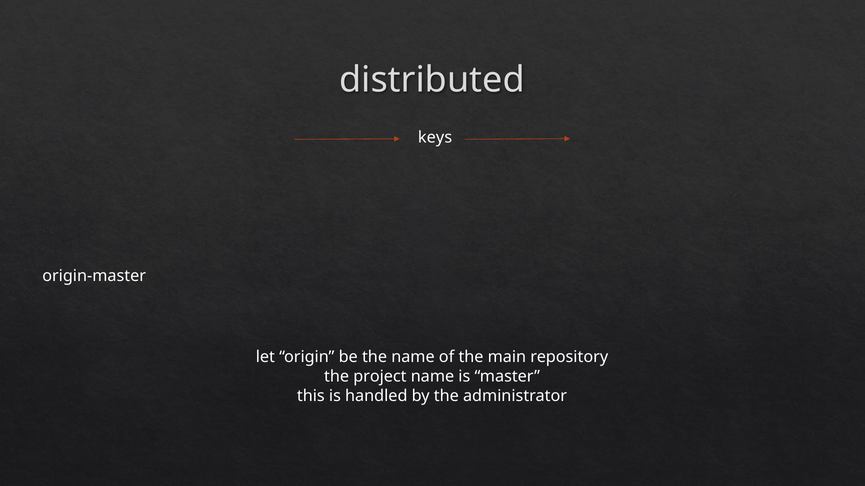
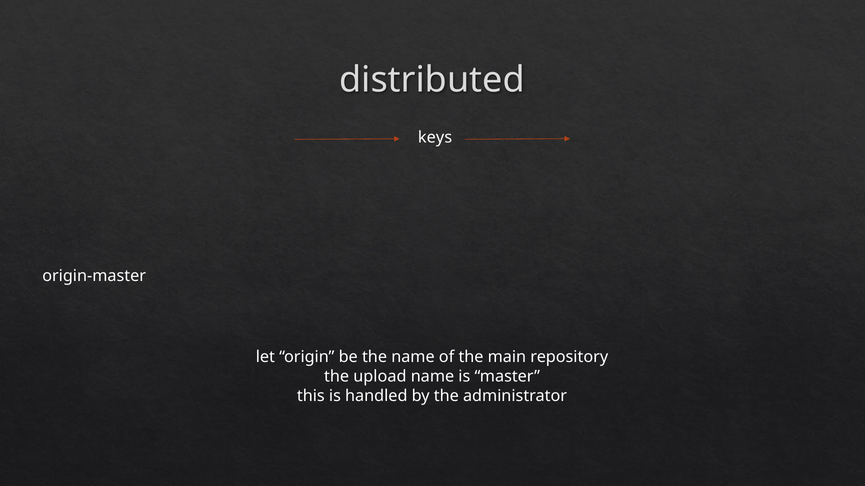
project: project -> upload (380, 377)
